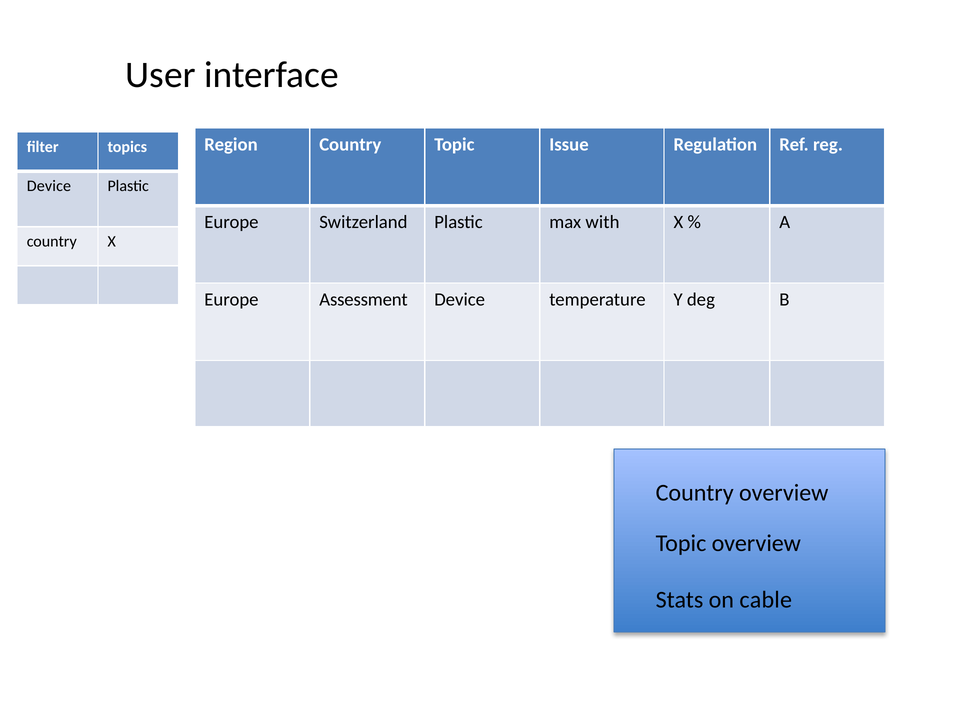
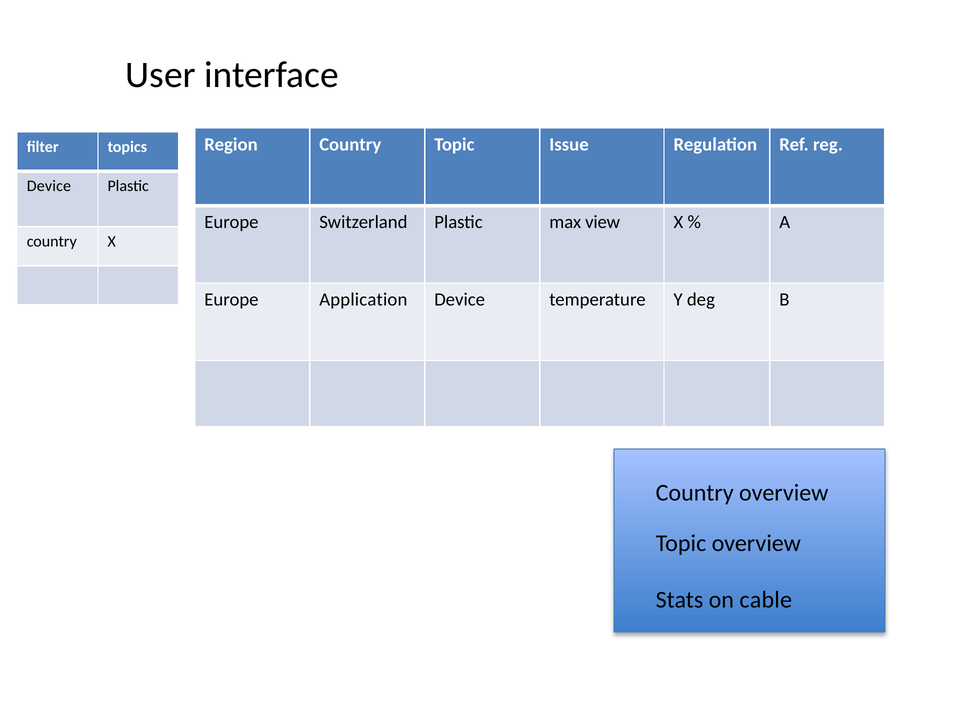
with: with -> view (603, 222)
Assessment: Assessment -> Application (363, 300)
